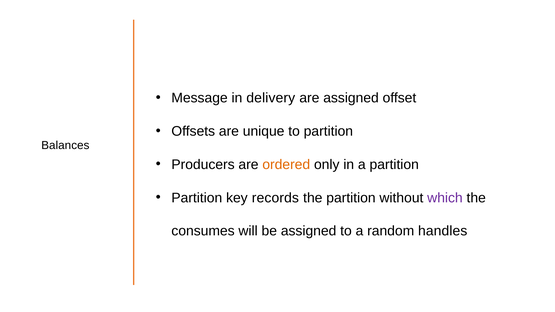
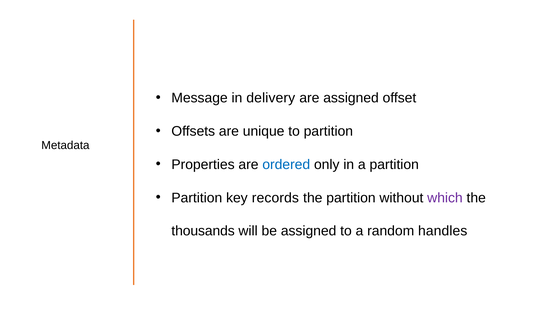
Balances: Balances -> Metadata (65, 145)
Producers: Producers -> Properties (203, 165)
ordered colour: orange -> blue (286, 165)
consumes: consumes -> thousands (203, 231)
